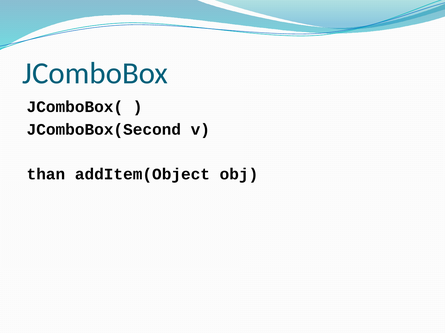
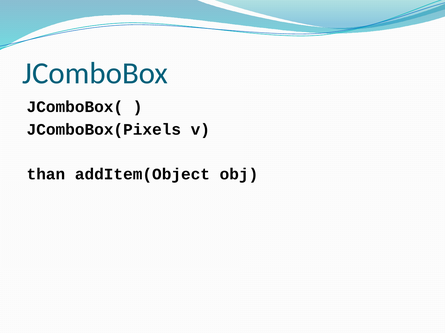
JComboBox(Second: JComboBox(Second -> JComboBox(Pixels (104, 130)
